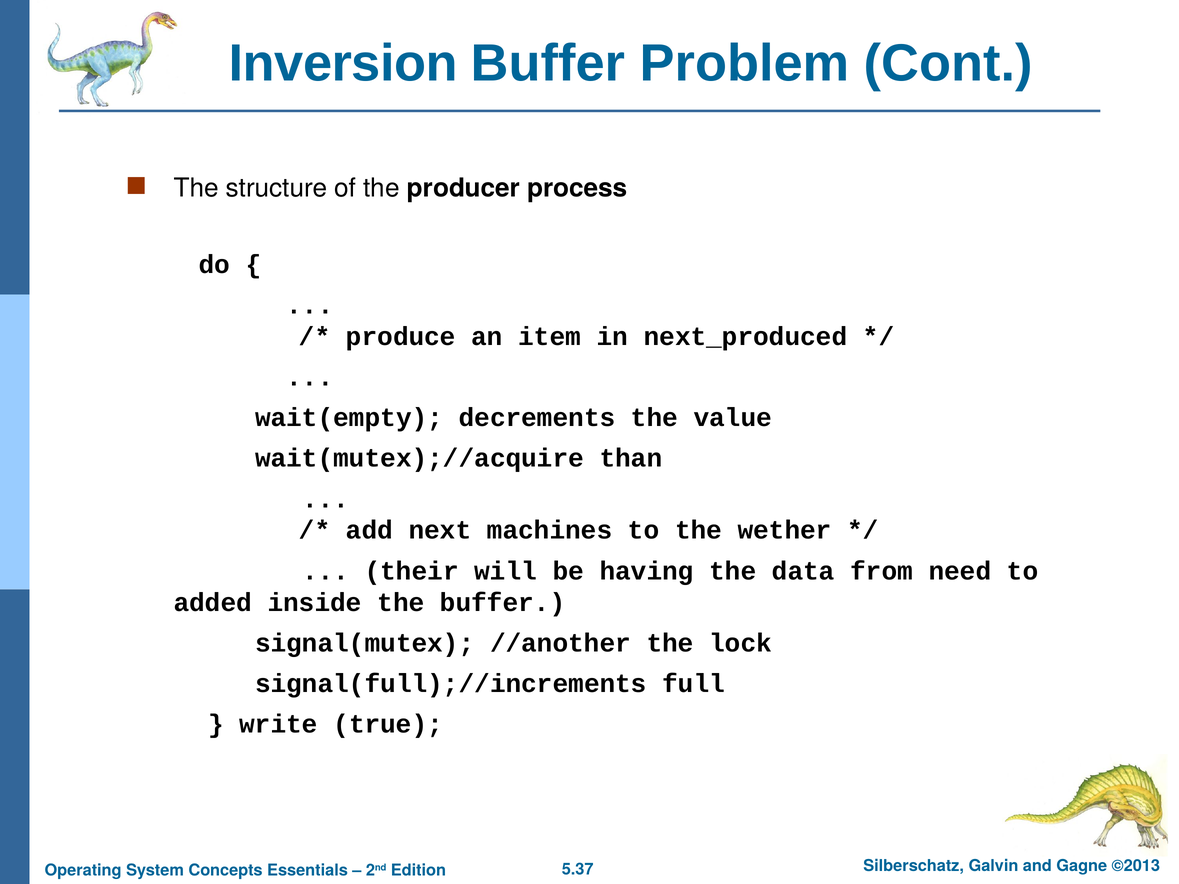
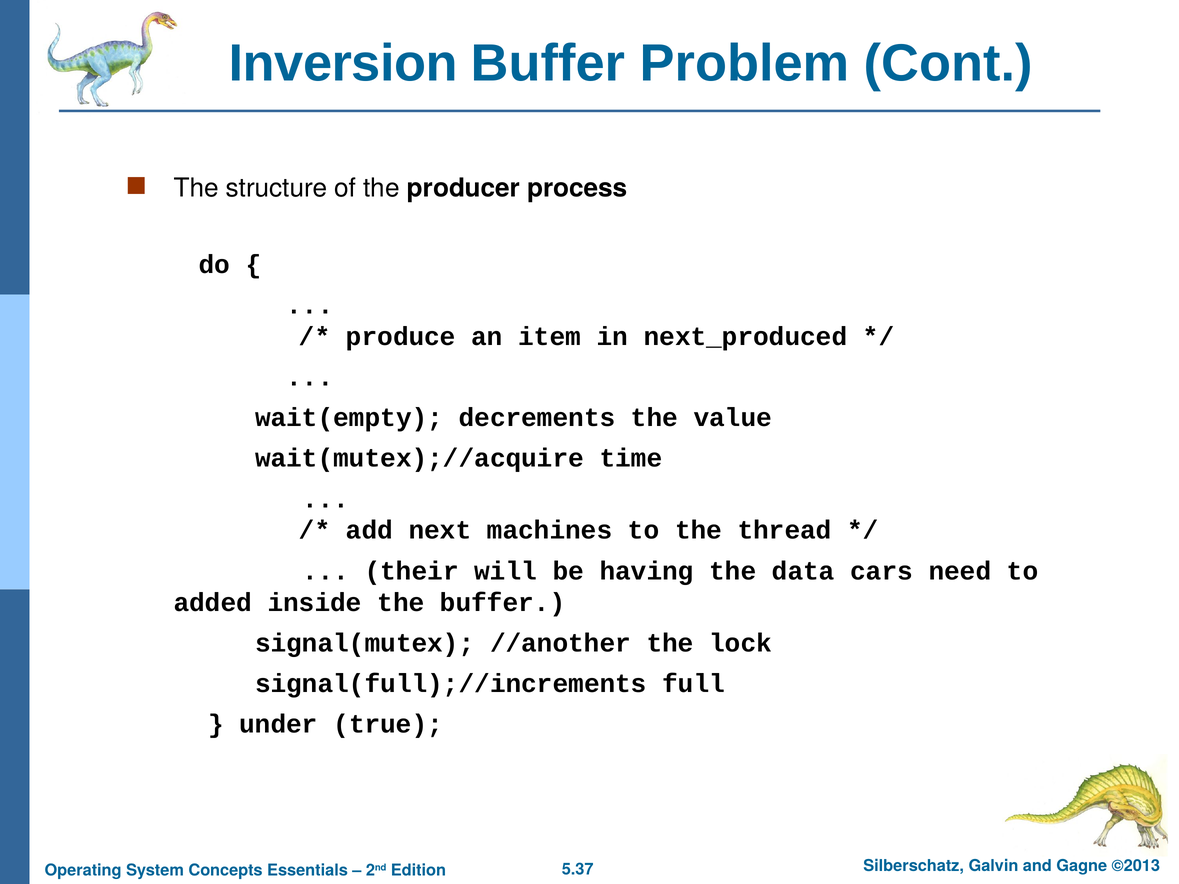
than: than -> time (631, 458)
wether: wether -> thread (785, 530)
from: from -> cars (882, 571)
write: write -> under (278, 724)
